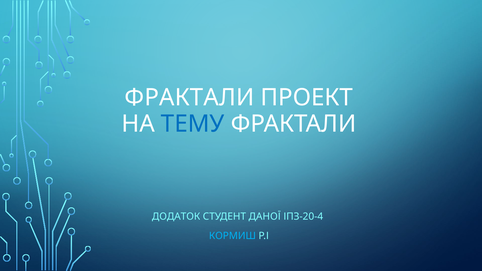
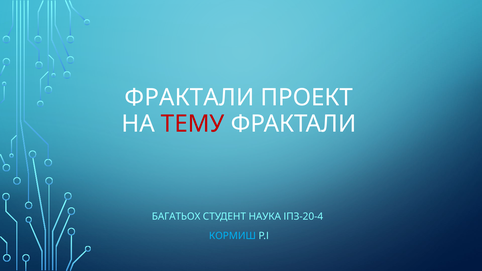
ТЕМУ colour: blue -> red (193, 124)
ДОДАТОК: ДОДАТОК -> БАГАТЬОХ (176, 217)
ДАНОЇ: ДАНОЇ -> НАУКА (265, 217)
